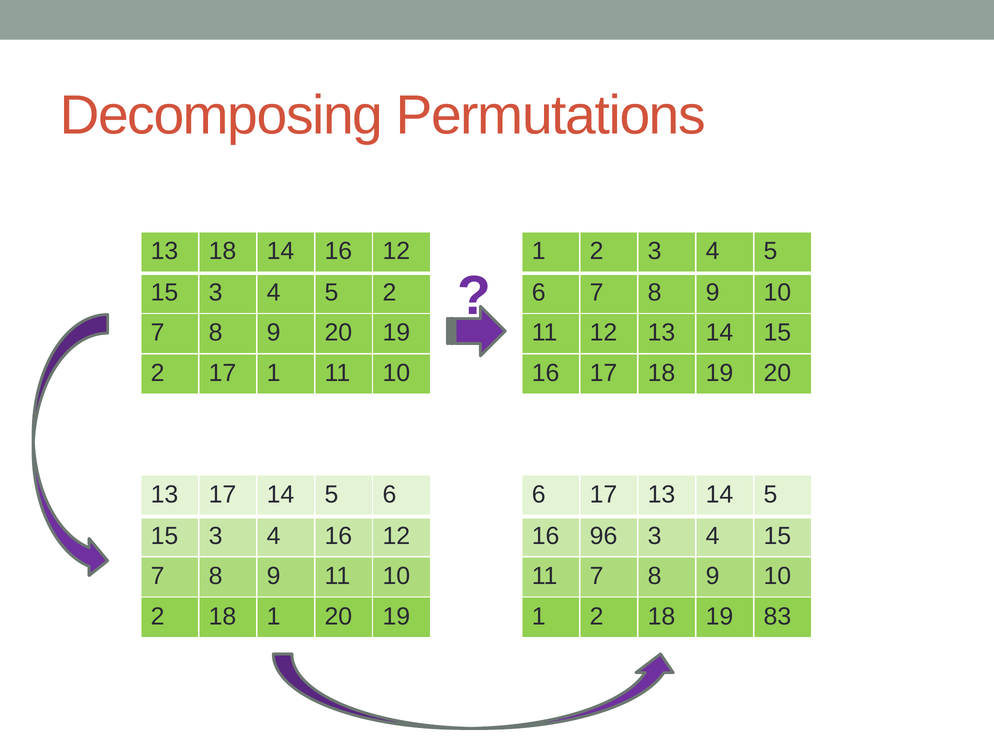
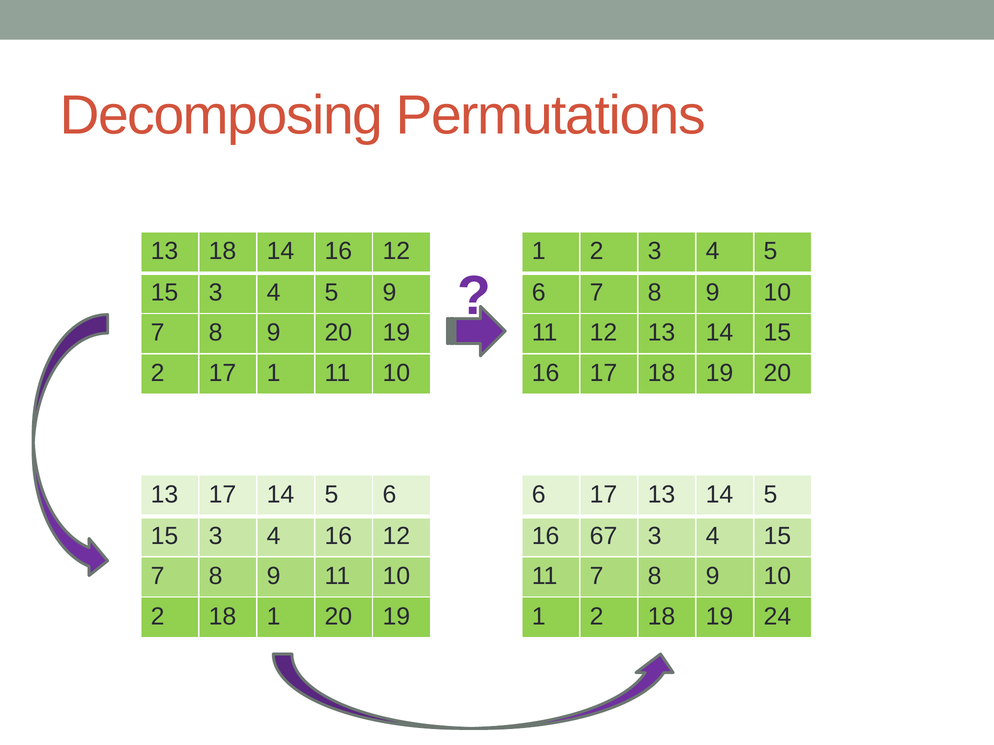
5 2: 2 -> 9 (389, 293)
96: 96 -> 67 (604, 536)
83: 83 -> 24 (777, 617)
